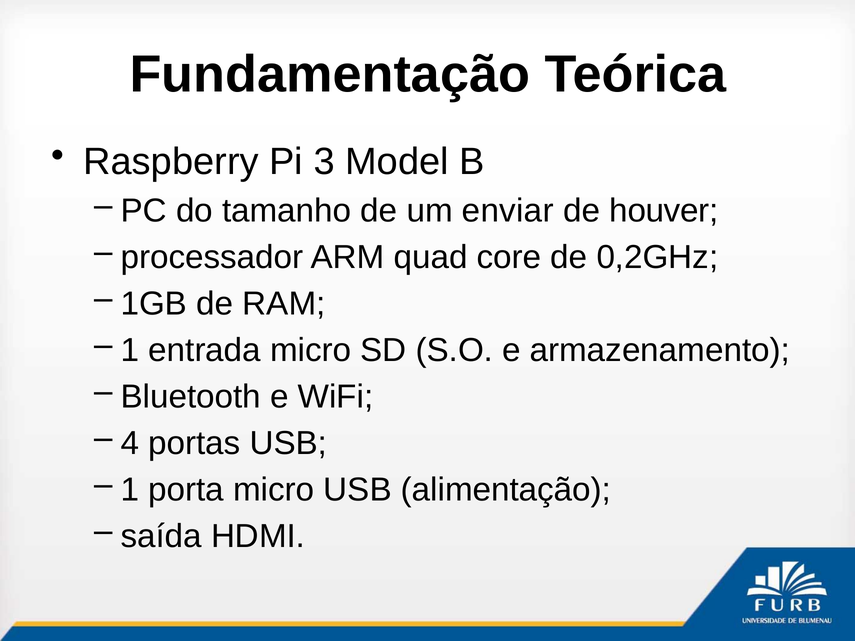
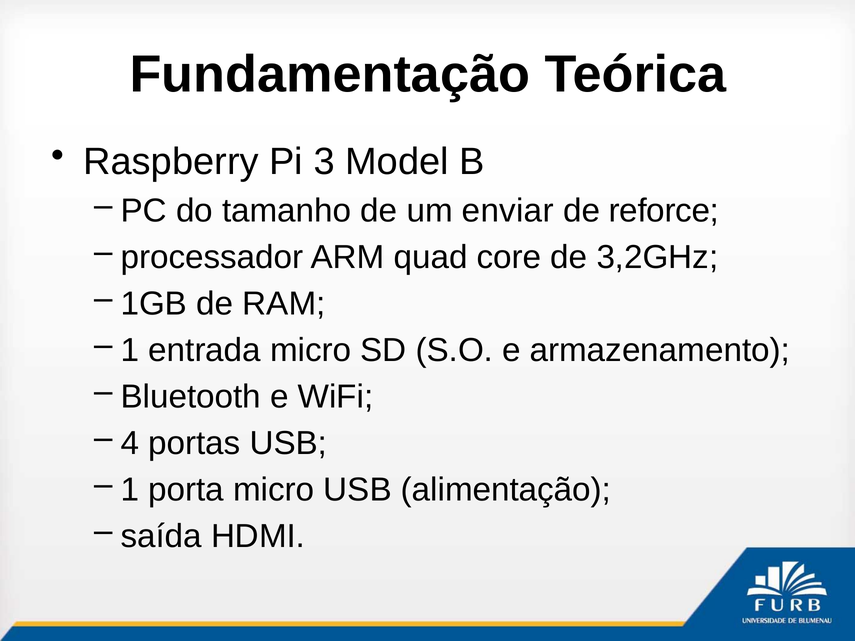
houver: houver -> reforce (664, 211)
0,2GHz: 0,2GHz -> 3,2GHz (657, 257)
